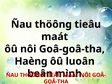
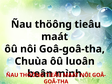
Haèng: Haèng -> Chuùa (31, 61)
